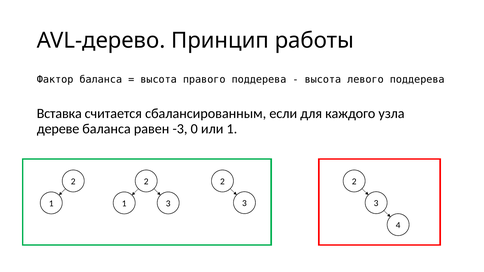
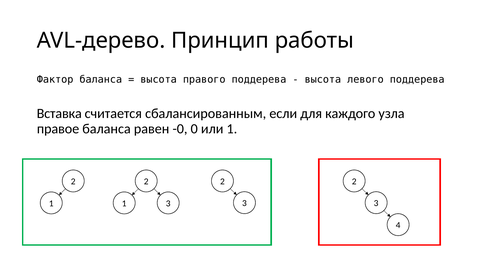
дереве: дереве -> правое (58, 129)
-3: -3 -> -0 (180, 129)
